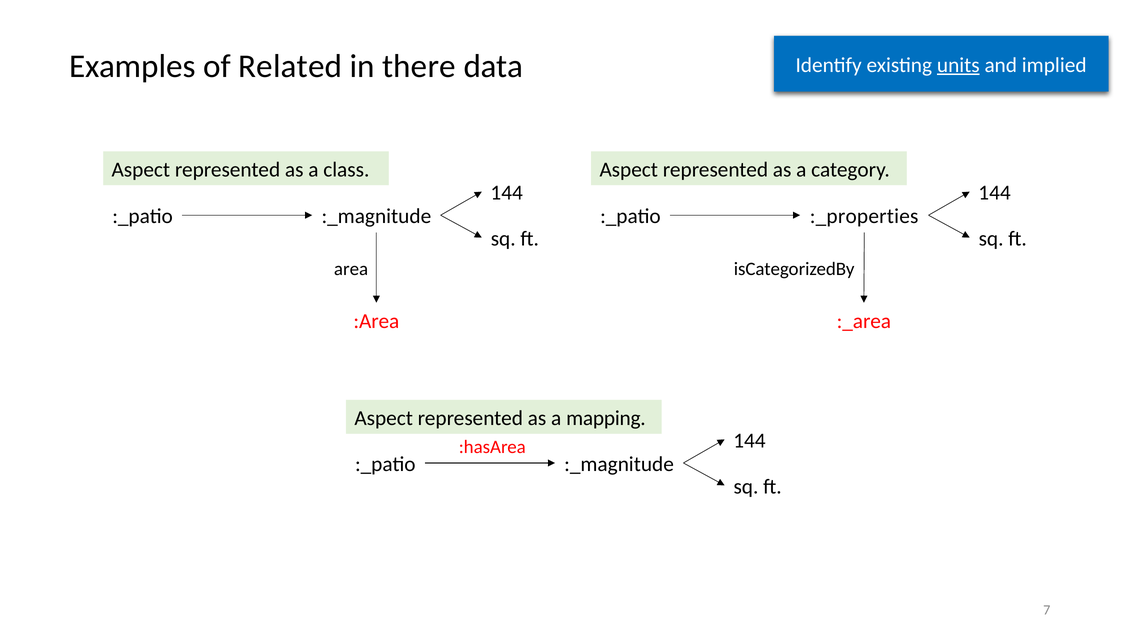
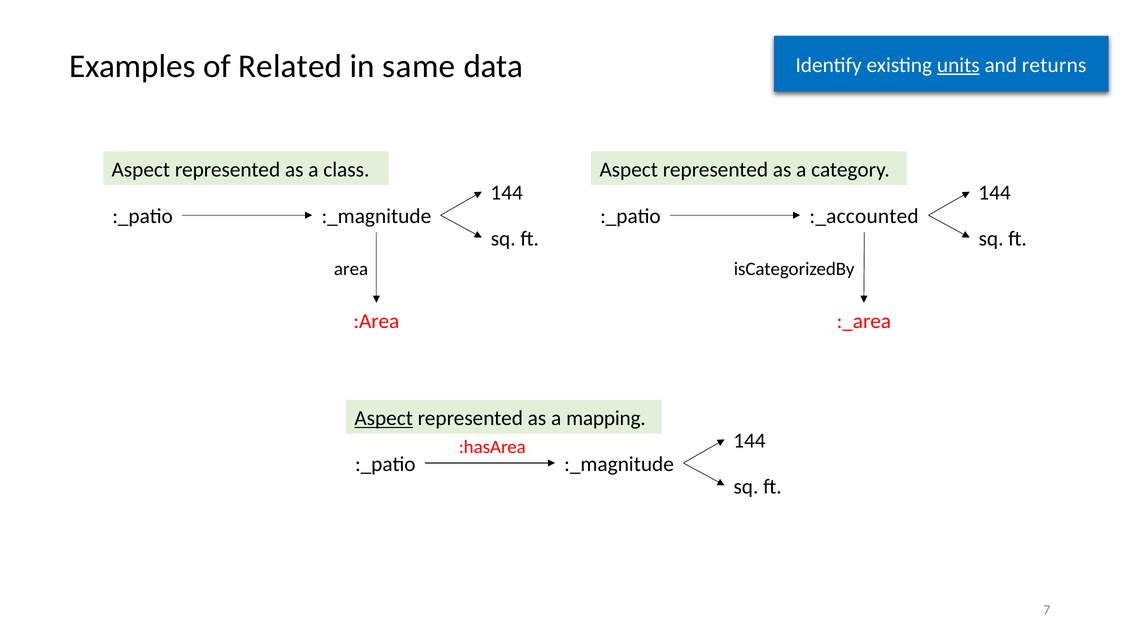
there: there -> same (419, 67)
implied: implied -> returns (1054, 65)
:_properties: :_properties -> :_accounted (864, 217)
Aspect underline: none -> present (384, 419)
